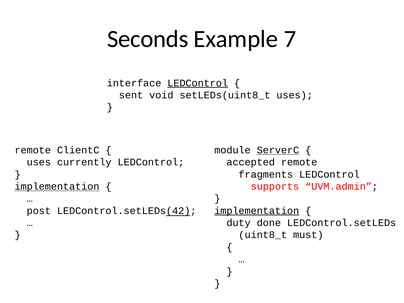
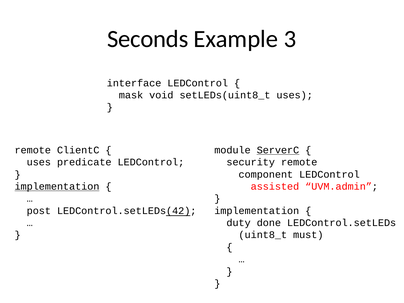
7: 7 -> 3 (290, 39)
LEDControl underline: present -> none (198, 83)
sent: sent -> mask (131, 95)
currently: currently -> predicate (84, 162)
accepted: accepted -> security (251, 162)
fragments: fragments -> component (266, 174)
supports: supports -> assisted (275, 186)
implementation underline: present -> none (257, 211)
